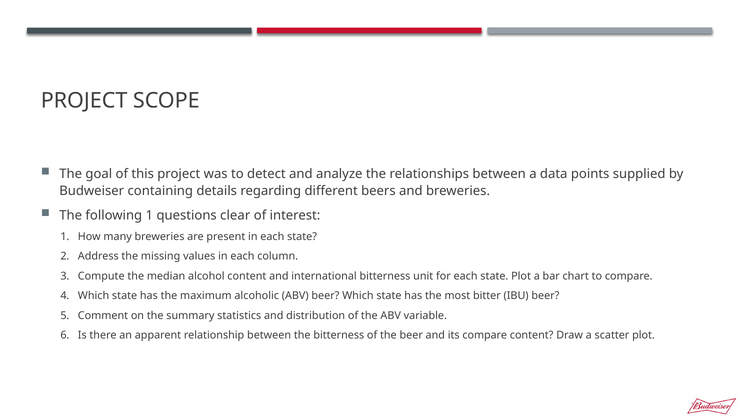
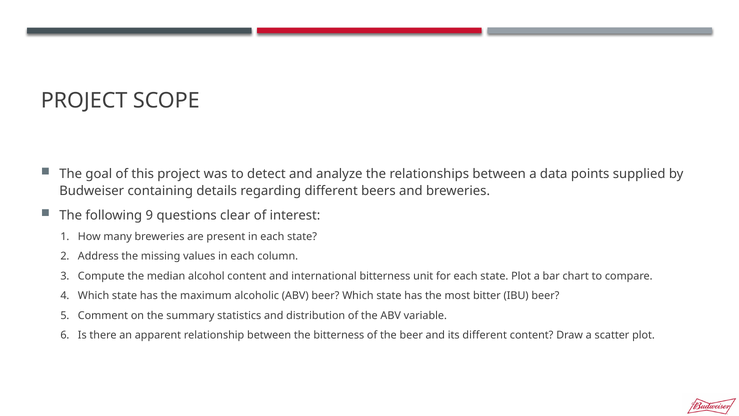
following 1: 1 -> 9 (149, 215)
its compare: compare -> different (485, 335)
